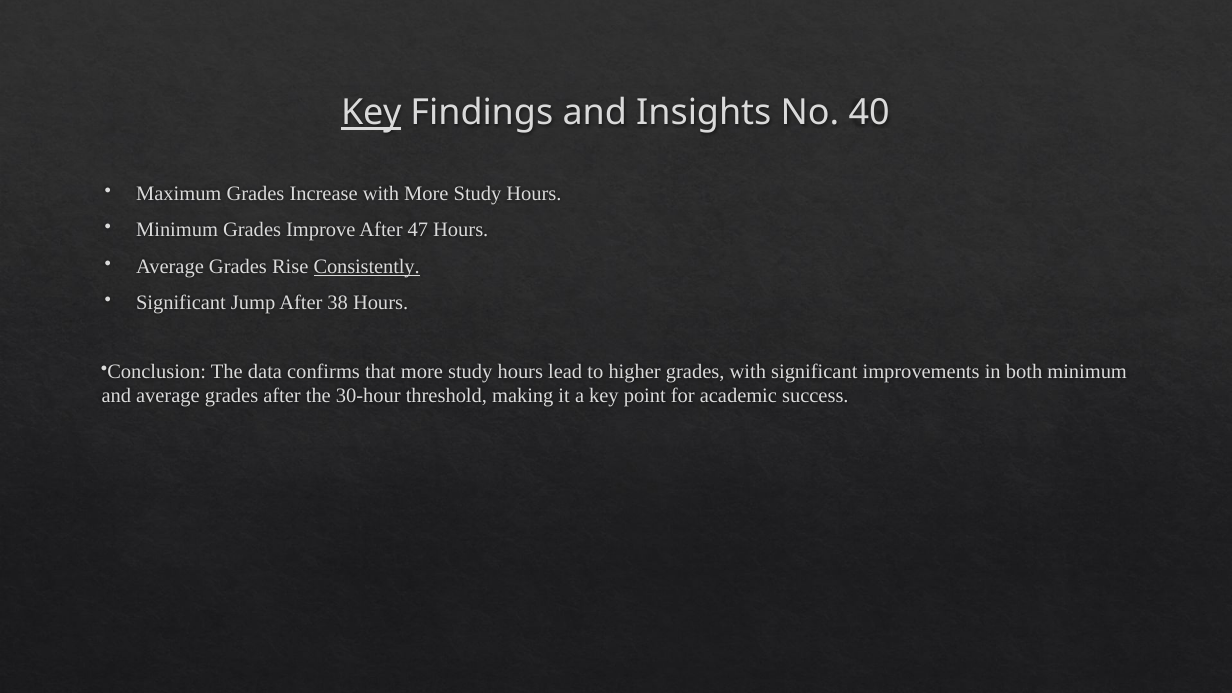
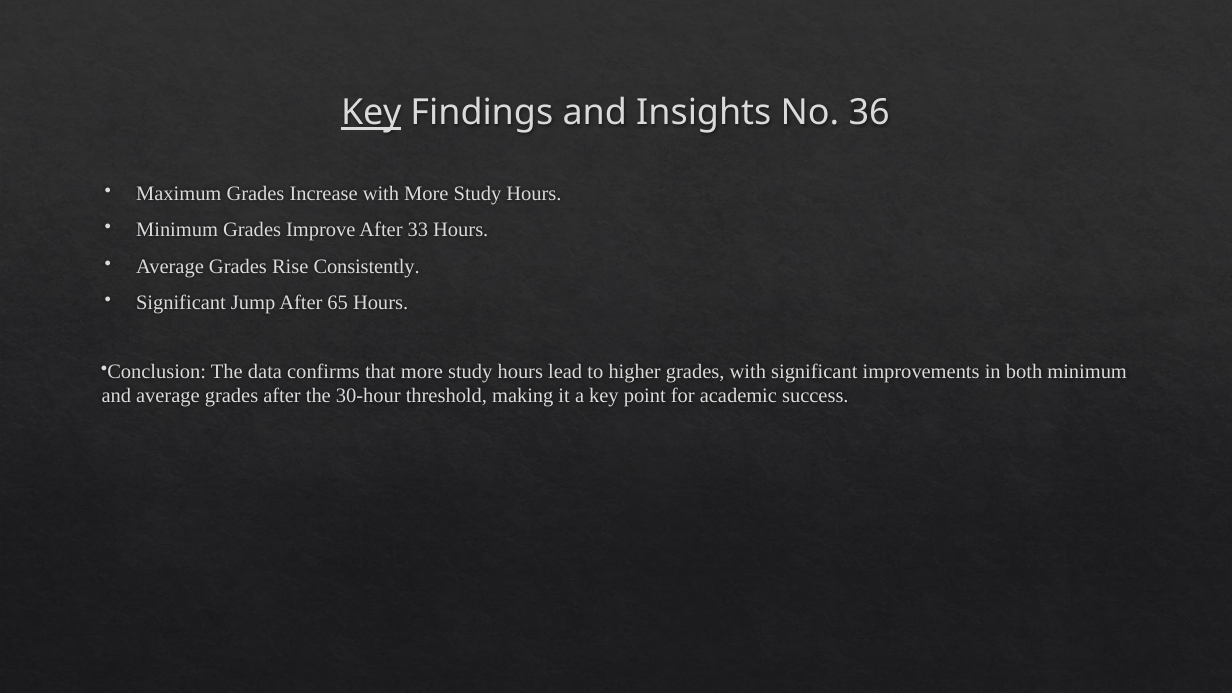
40: 40 -> 36 (869, 113)
47: 47 -> 33 (418, 230)
Consistently underline: present -> none (367, 266)
38: 38 -> 65 (338, 303)
